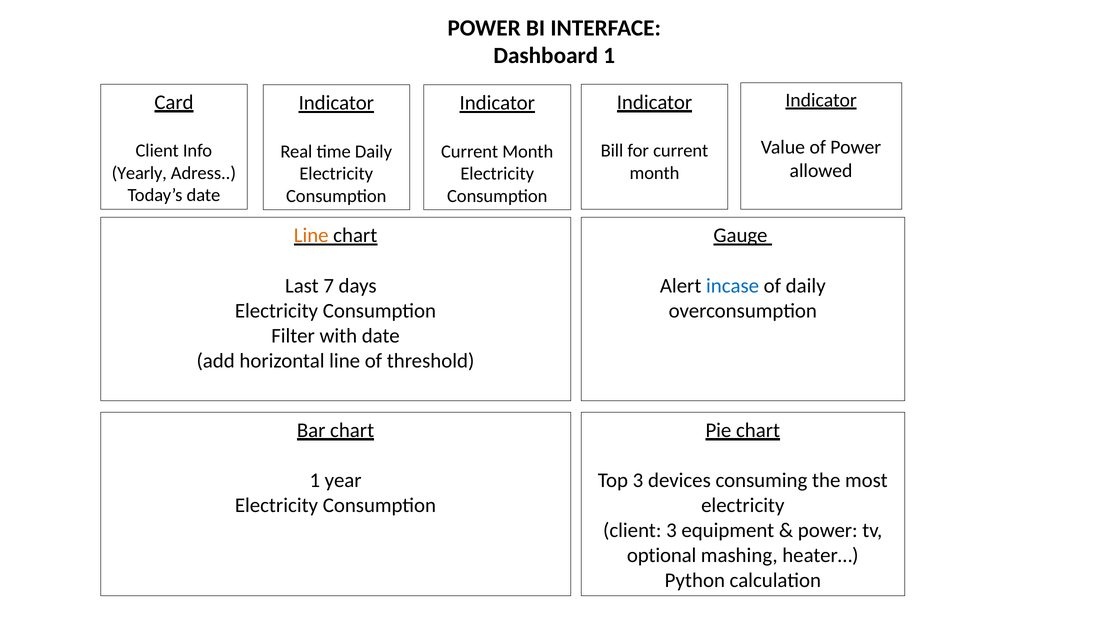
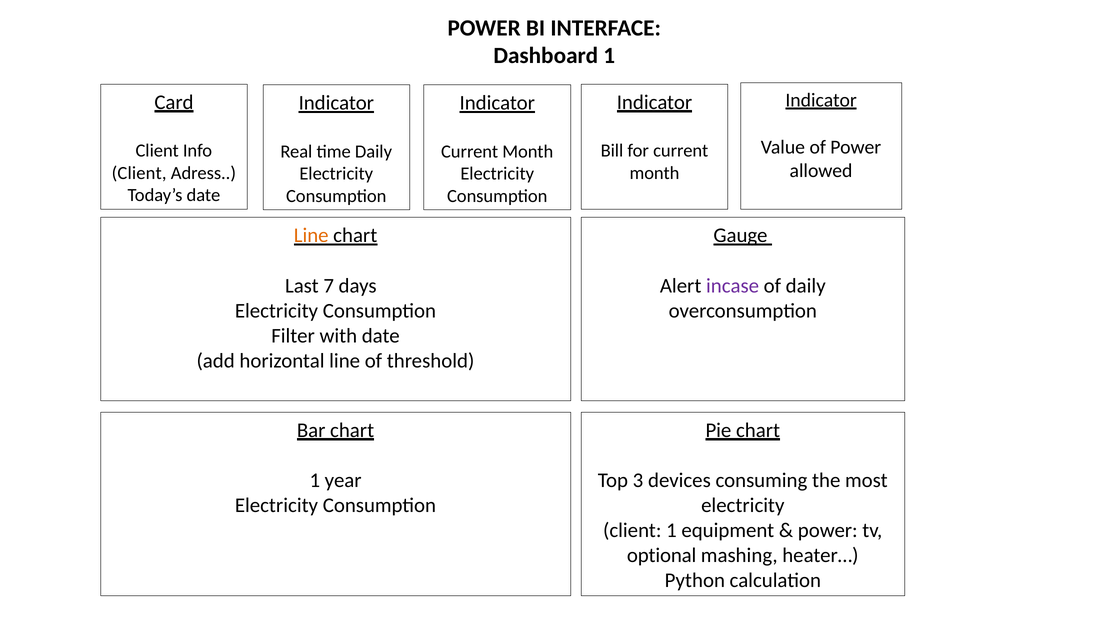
Yearly: Yearly -> Client (139, 173)
incase colour: blue -> purple (733, 286)
client 3: 3 -> 1 (671, 530)
